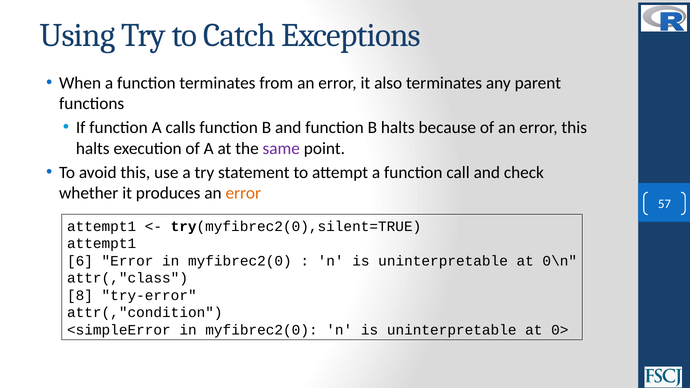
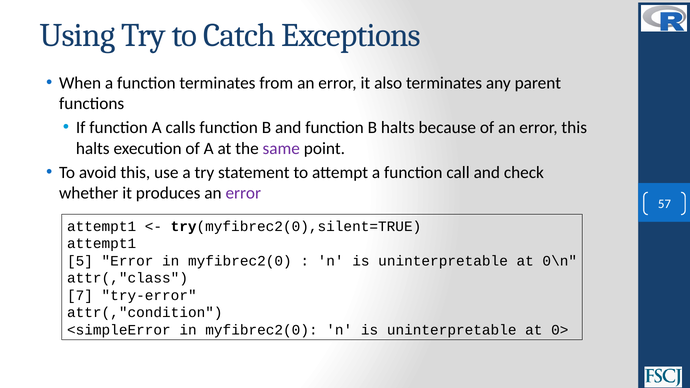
error colour: orange -> purple (243, 193)
6: 6 -> 5 (80, 261)
8: 8 -> 7 (80, 295)
